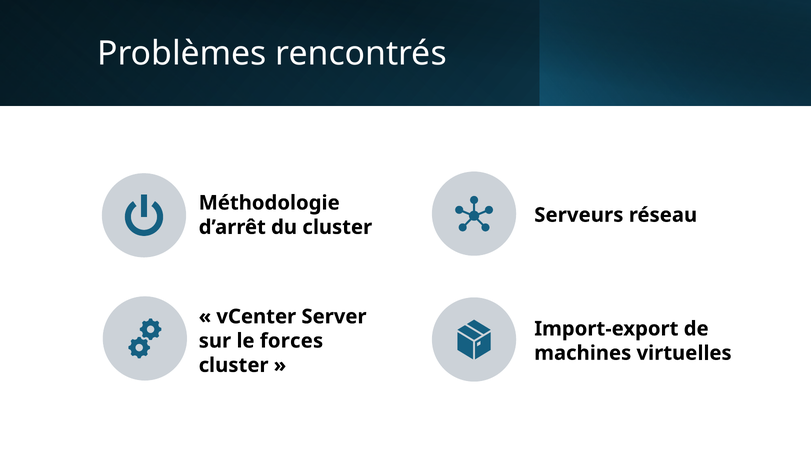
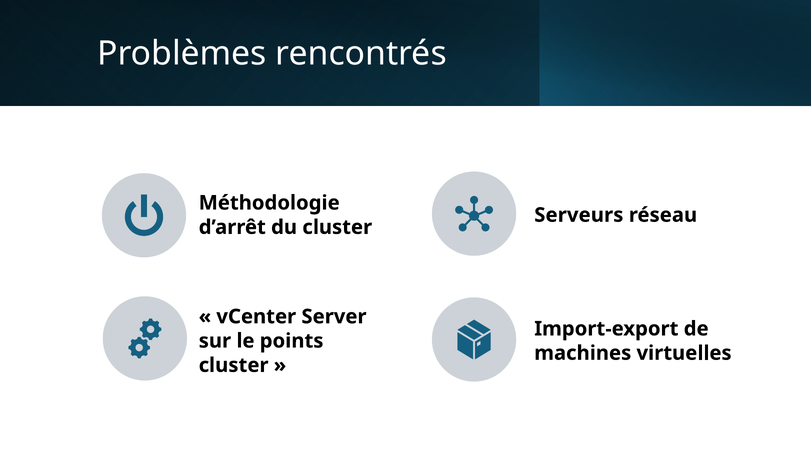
forces: forces -> points (292, 341)
